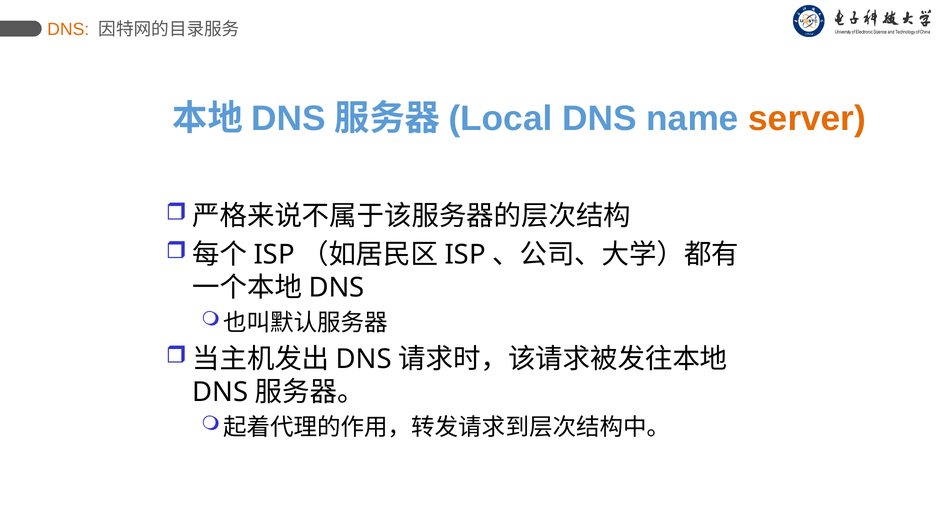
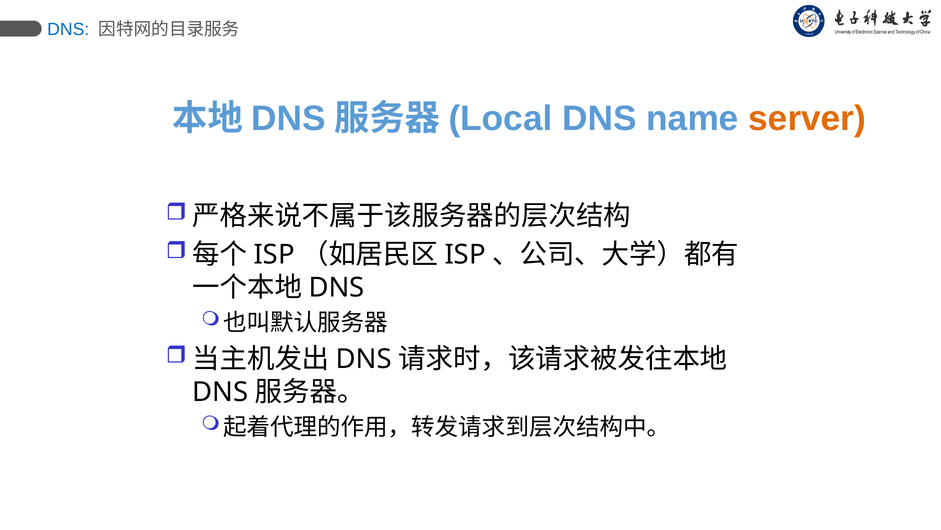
DNS colour: orange -> blue (68, 29)
